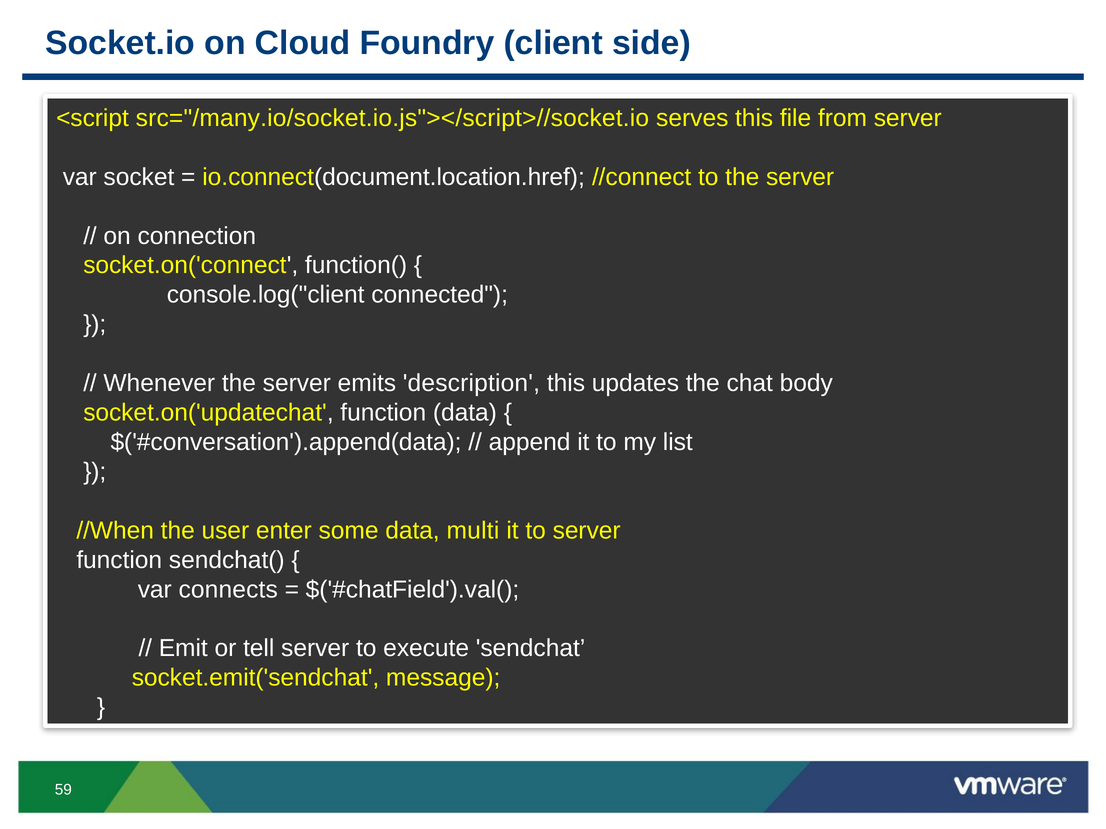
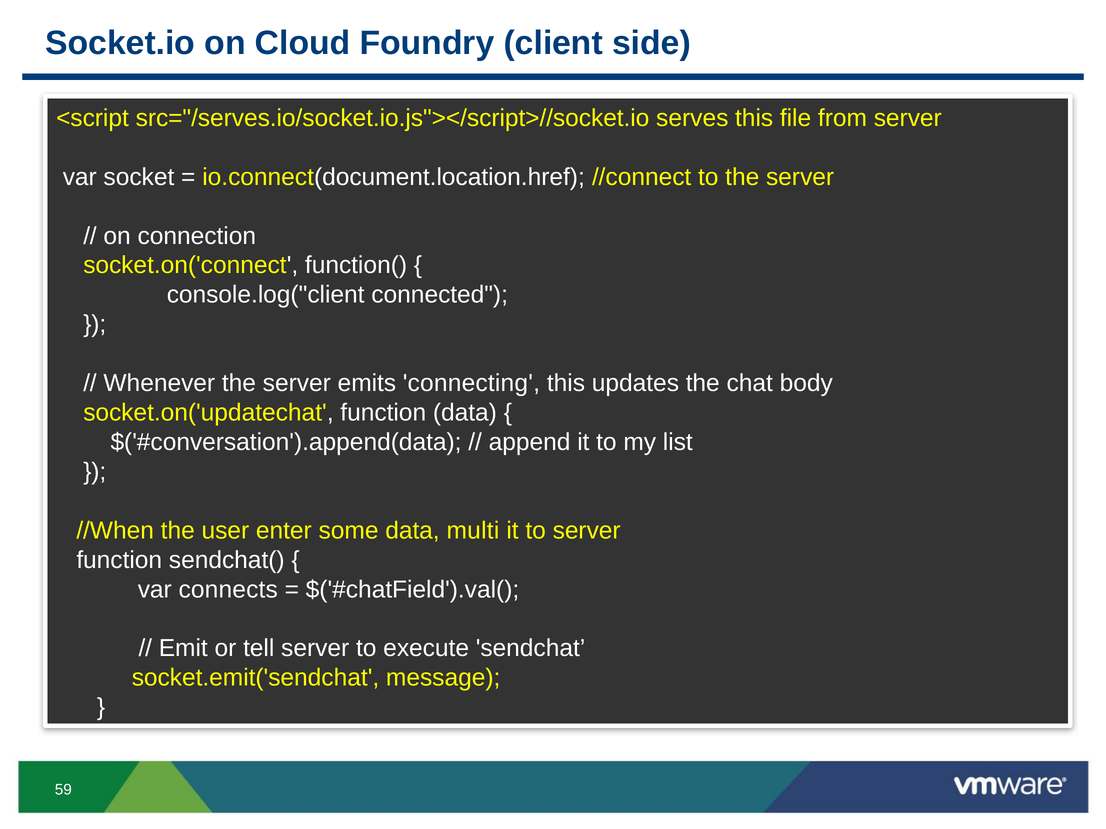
src="/many.io/socket.io.js"></script>//socket.io: src="/many.io/socket.io.js"></script>//socket.io -> src="/serves.io/socket.io.js"></script>//socket.io (393, 118)
description: description -> connecting (471, 383)
